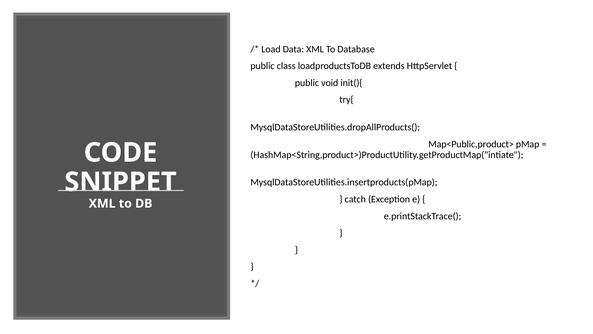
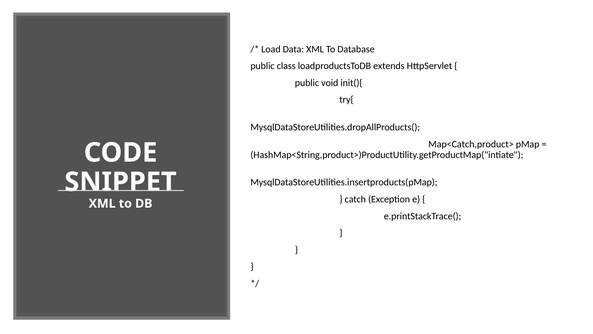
Map<Public,product>: Map<Public,product> -> Map<Catch,product> (471, 144)
